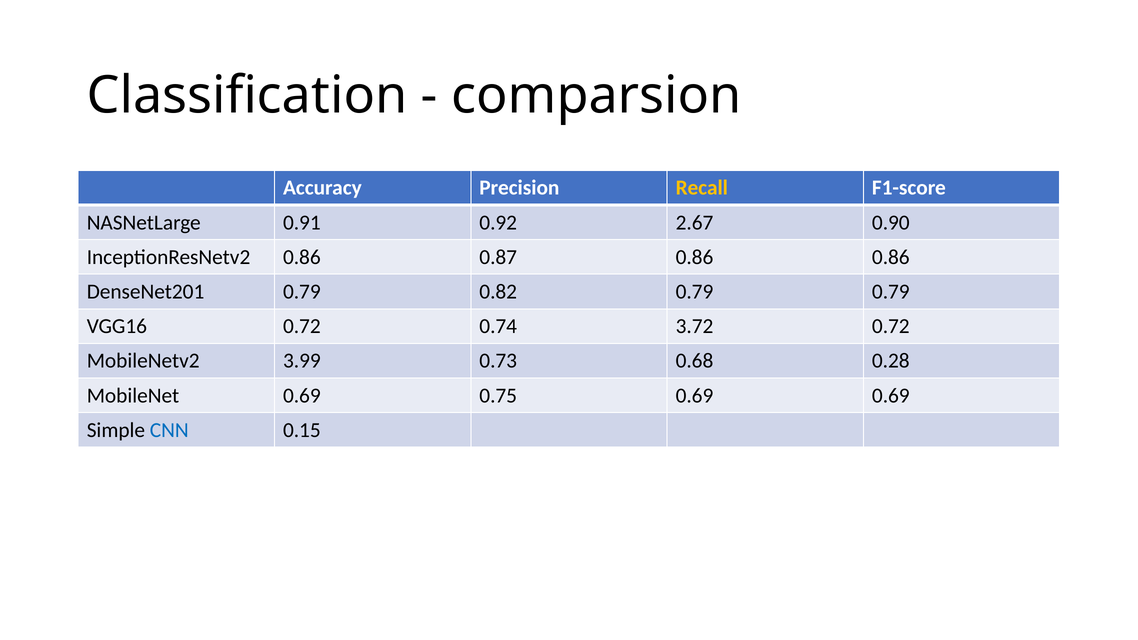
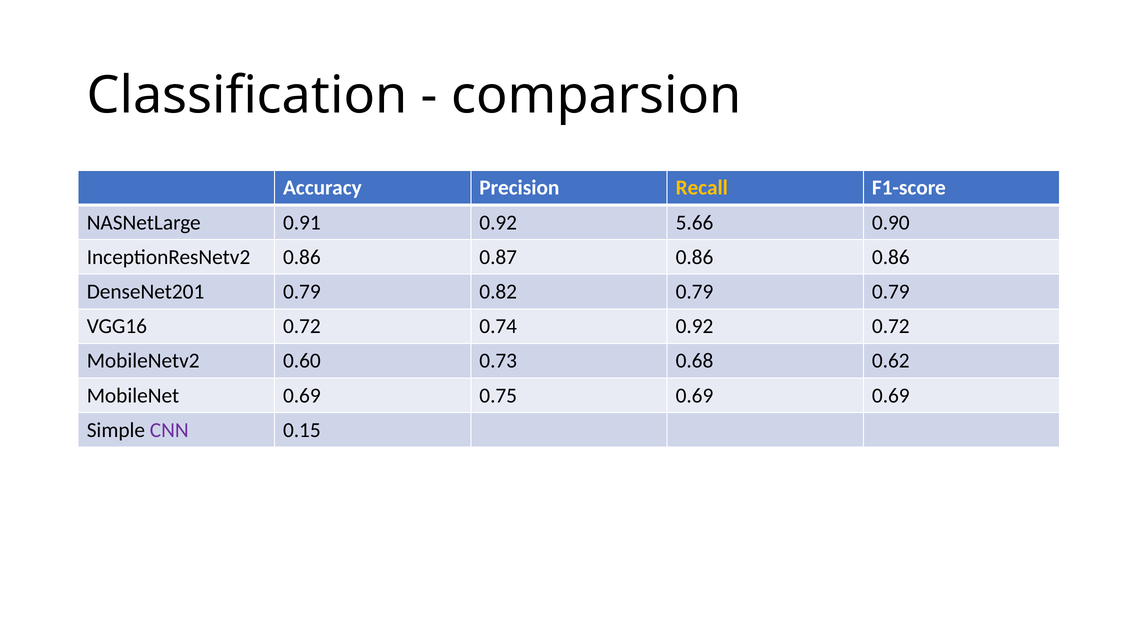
2.67: 2.67 -> 5.66 (695, 223)
0.74 3.72: 3.72 -> 0.92 (695, 326)
3.99: 3.99 -> 0.60 (302, 361)
0.28: 0.28 -> 0.62 (891, 361)
CNN colour: blue -> purple (169, 430)
